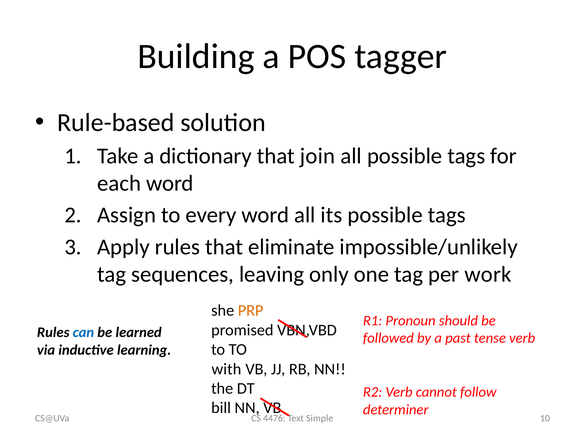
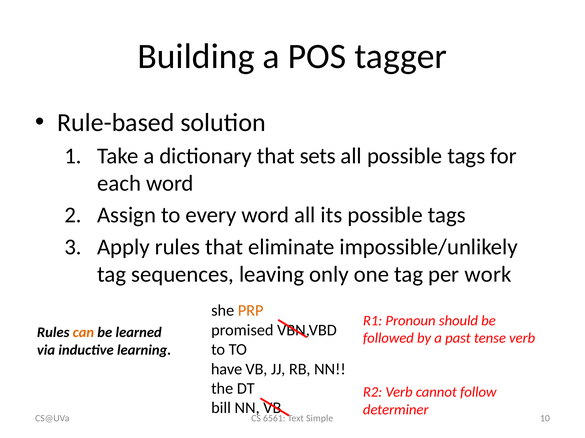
join: join -> sets (318, 156)
can colour: blue -> orange (83, 333)
with: with -> have (227, 370)
4476: 4476 -> 6561 (274, 419)
